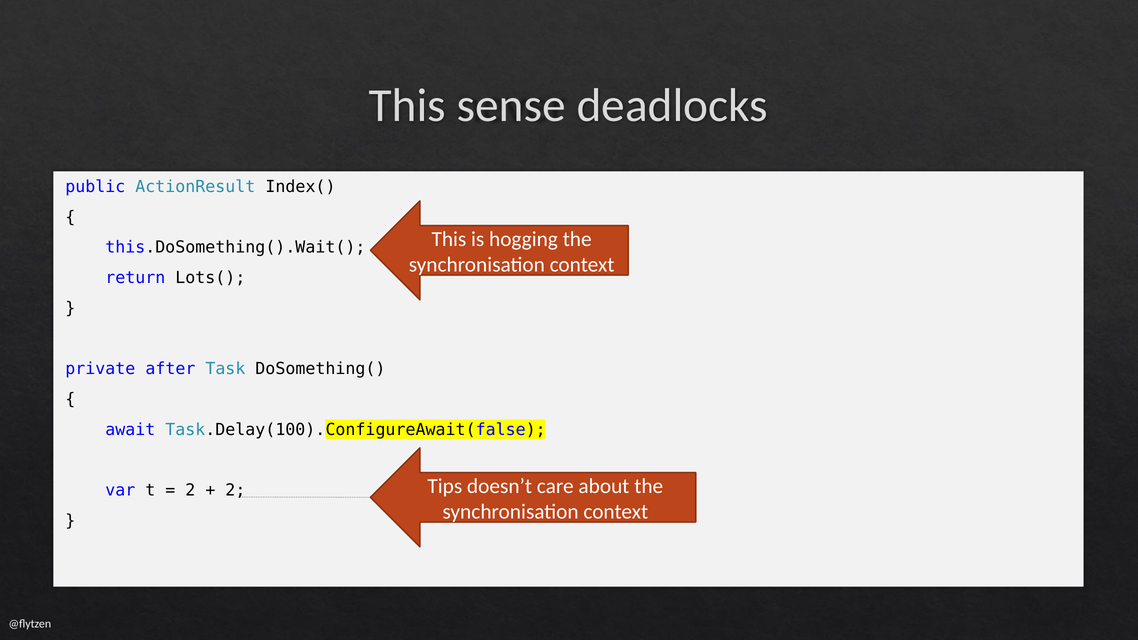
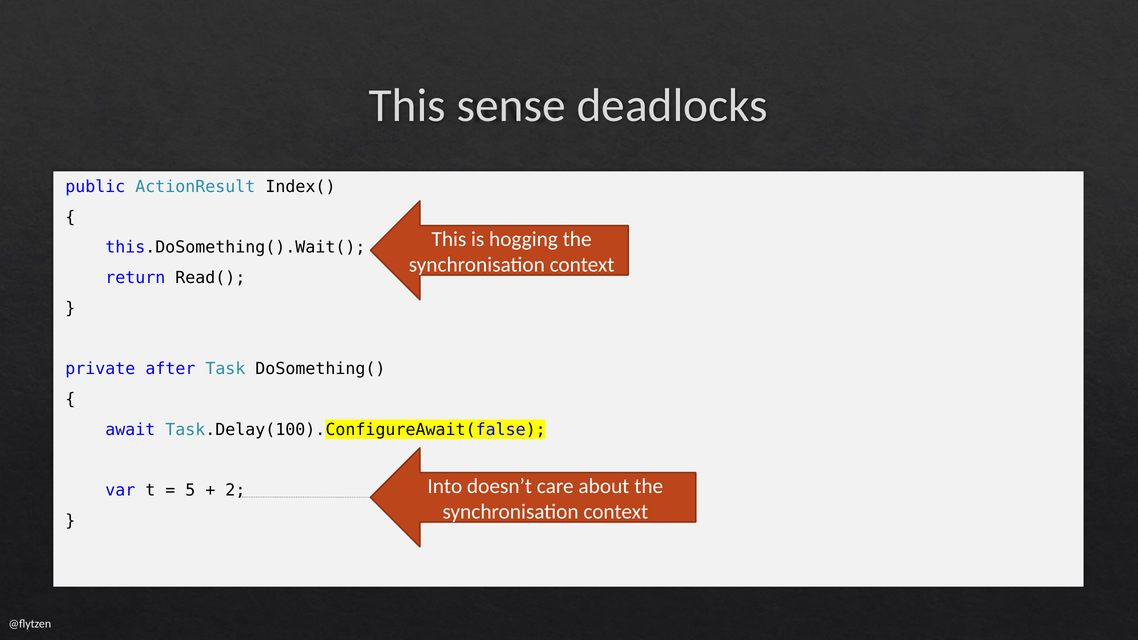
Lots(: Lots( -> Read( (210, 278)
Tips: Tips -> Into (445, 486)
2: 2 -> 5 (190, 490)
